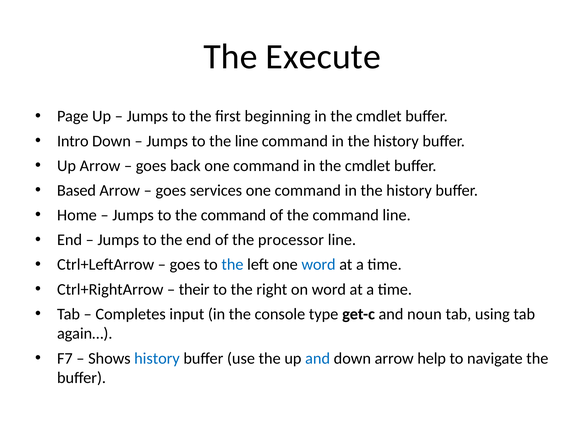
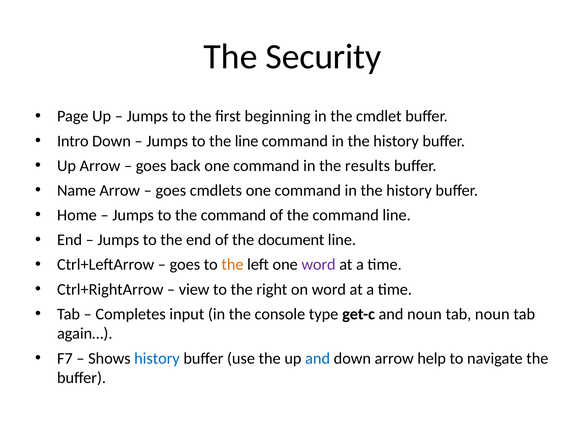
Execute: Execute -> Security (323, 57)
command in the cmdlet: cmdlet -> results (368, 166)
Based: Based -> Name (76, 190)
services: services -> cmdlets (216, 190)
processor: processor -> document (291, 240)
the colour: blue -> orange (232, 264)
word colour: blue -> purple (319, 264)
their: their -> view (194, 289)
tab using: using -> noun (492, 314)
